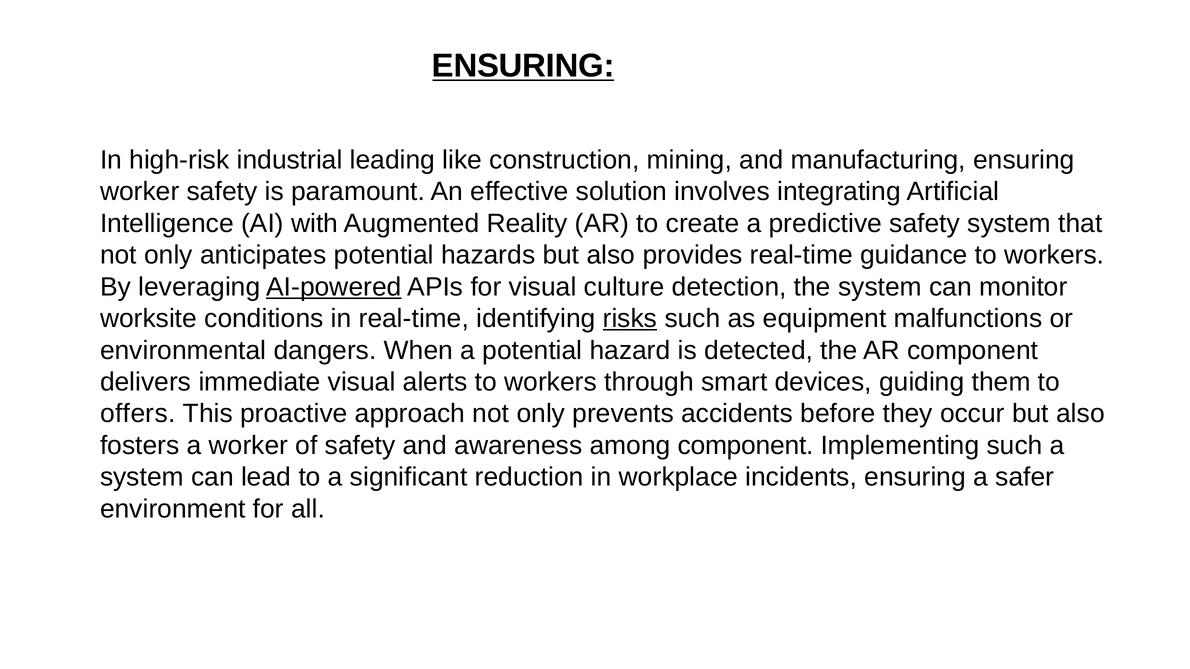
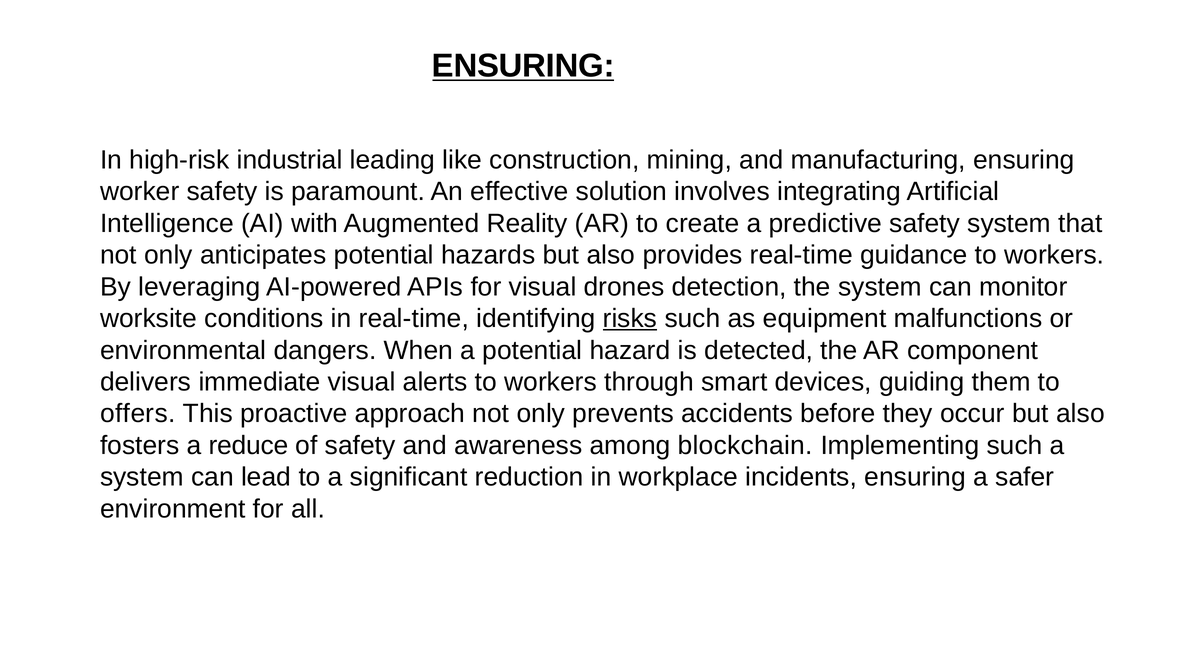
AI-powered underline: present -> none (334, 287)
culture: culture -> drones (624, 287)
a worker: worker -> reduce (249, 446)
among component: component -> blockchain (745, 446)
